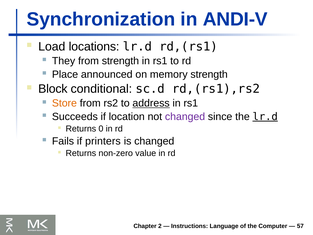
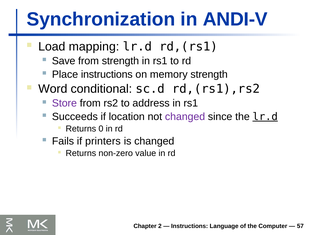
locations: locations -> mapping (94, 47)
They: They -> Save (64, 61)
Place announced: announced -> instructions (107, 74)
Block: Block -> Word (53, 89)
Store colour: orange -> purple (64, 103)
address underline: present -> none (151, 103)
